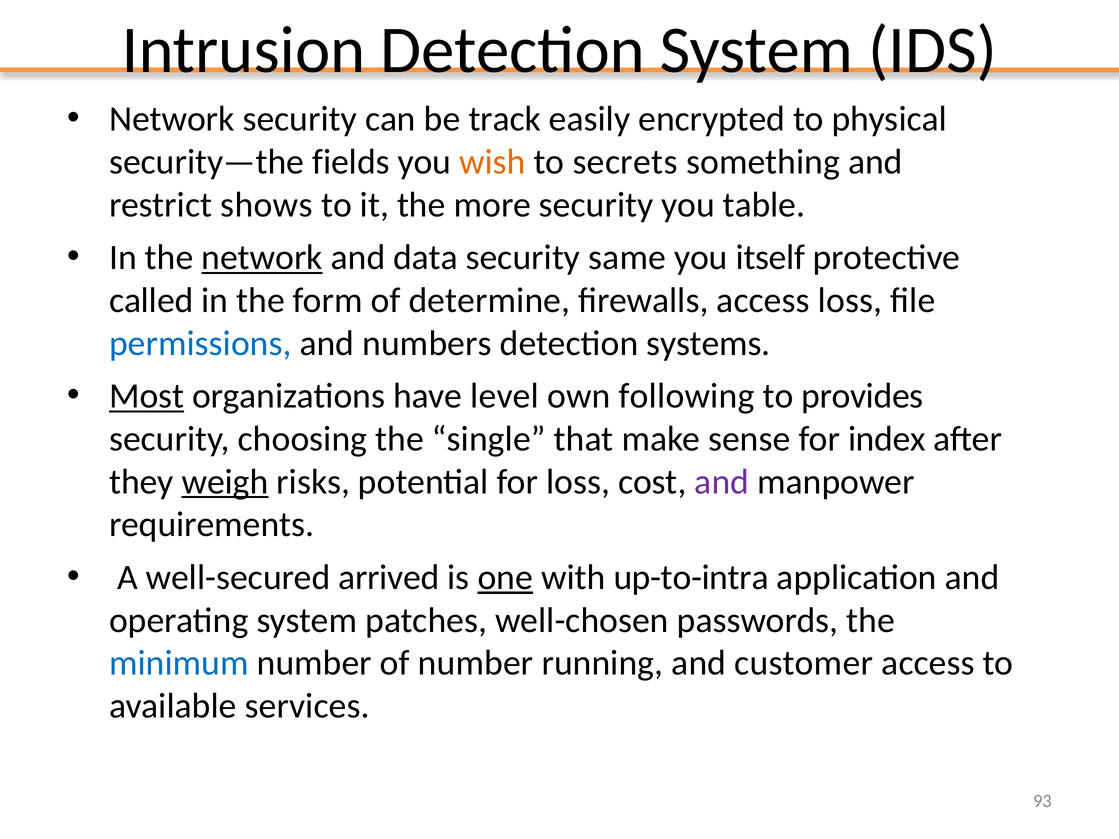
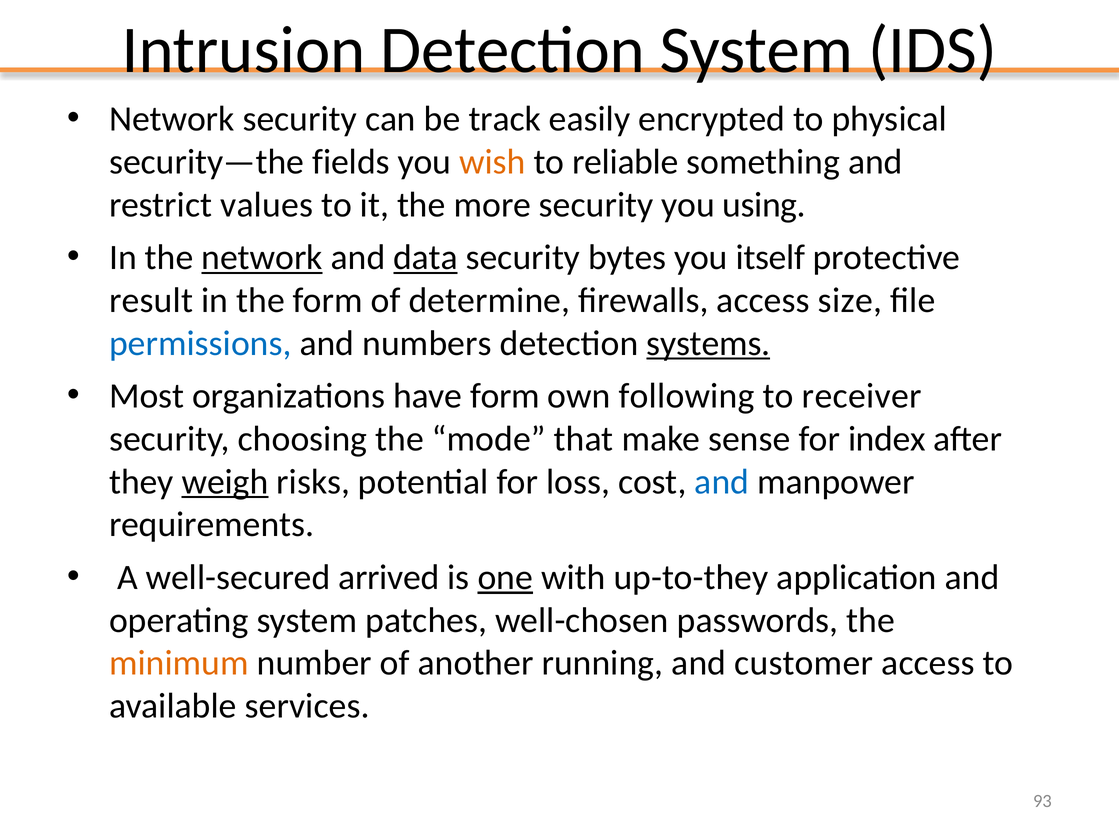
secrets: secrets -> reliable (625, 162)
shows: shows -> values (267, 205)
table: table -> using (764, 205)
data underline: none -> present (426, 258)
same: same -> bytes (627, 258)
called: called -> result (151, 301)
access loss: loss -> size (850, 301)
systems underline: none -> present (708, 343)
Most underline: present -> none (147, 396)
have level: level -> form (505, 396)
provides: provides -> receiver (862, 396)
single: single -> mode (489, 439)
and colour: purple -> blue (722, 482)
up-to-intra: up-to-intra -> up-to-they (691, 578)
minimum colour: blue -> orange (179, 663)
of number: number -> another (476, 663)
